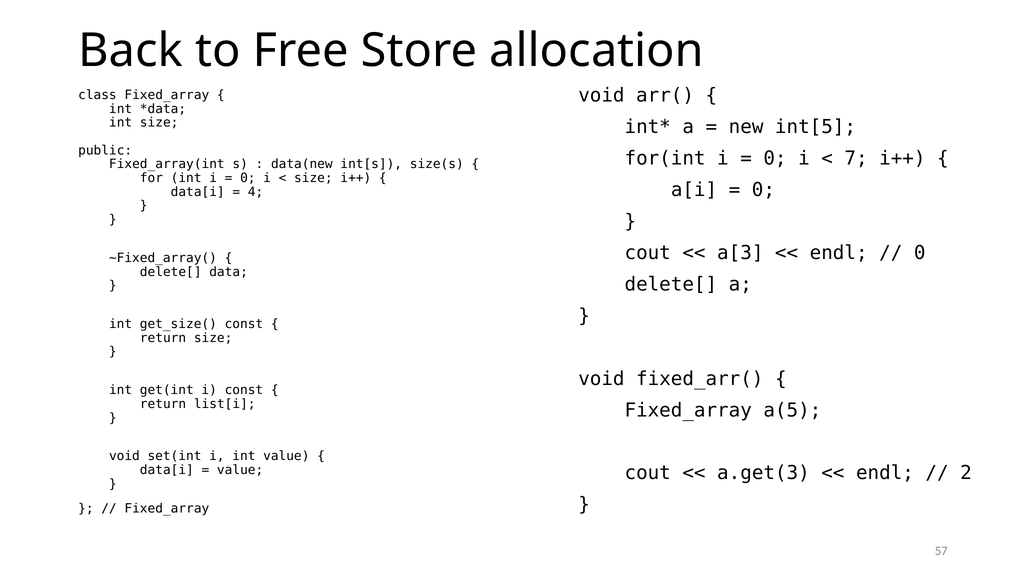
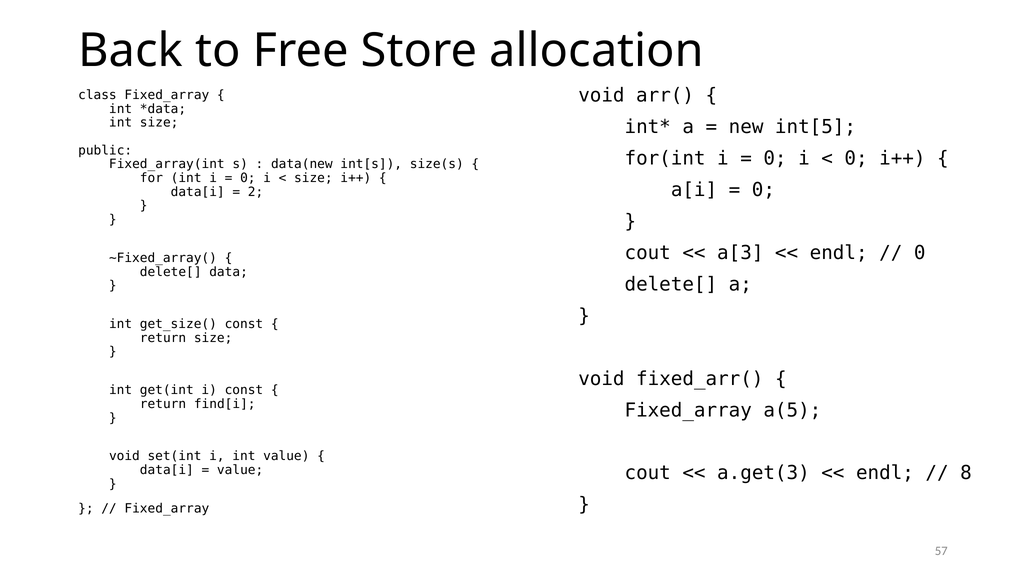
7: 7 -> 0 (856, 158)
4: 4 -> 2 (256, 192)
list[i: list[i -> find[i (225, 404)
2: 2 -> 8 (966, 473)
